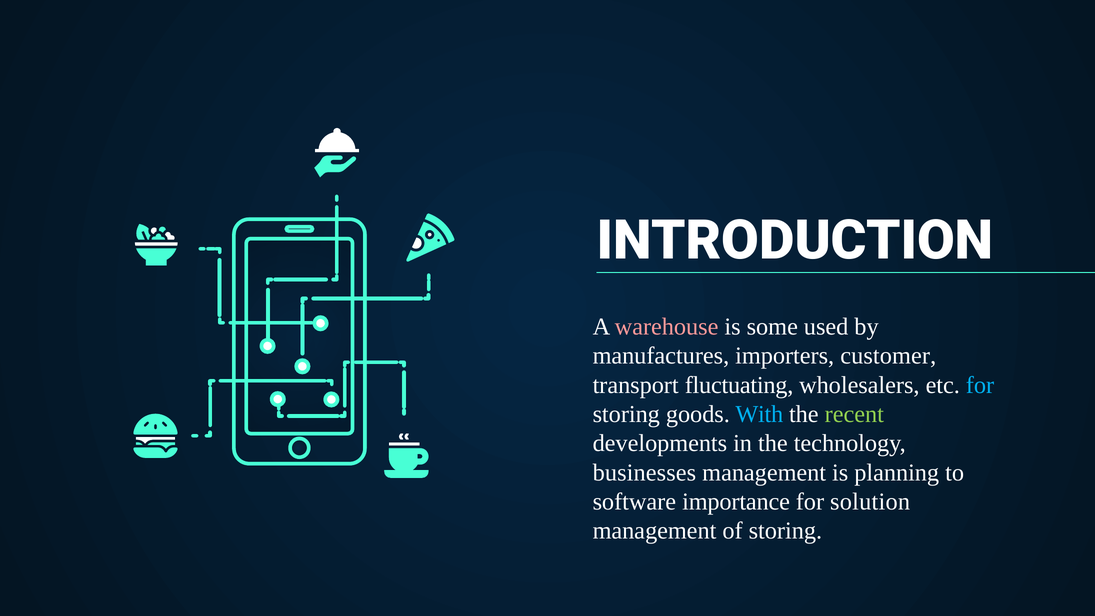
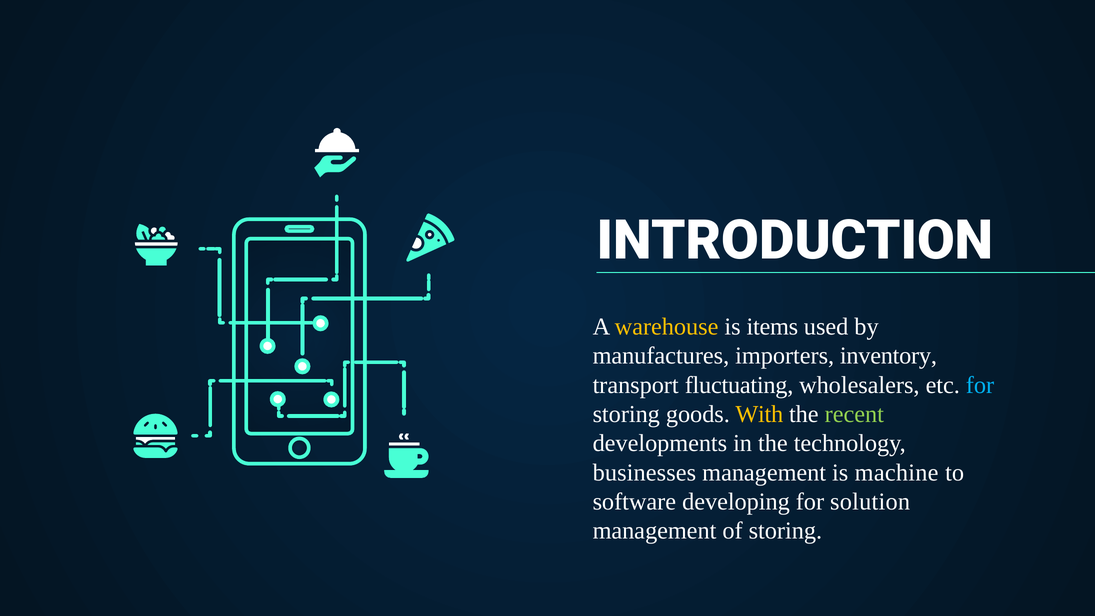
warehouse colour: pink -> yellow (667, 327)
some: some -> items (772, 327)
customer: customer -> inventory (888, 356)
With colour: light blue -> yellow (759, 414)
planning: planning -> machine (897, 473)
importance: importance -> developing (736, 502)
